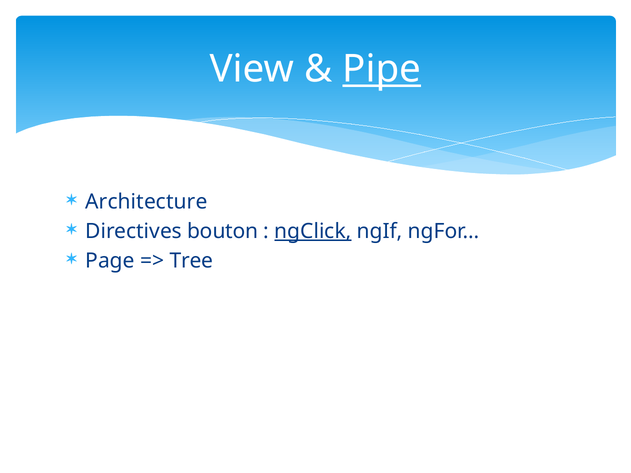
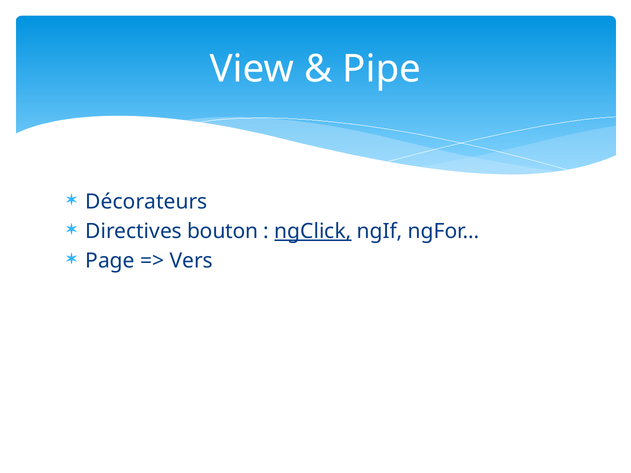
Pipe underline: present -> none (382, 69)
Architecture: Architecture -> Décorateurs (146, 202)
Tree: Tree -> Vers (191, 261)
